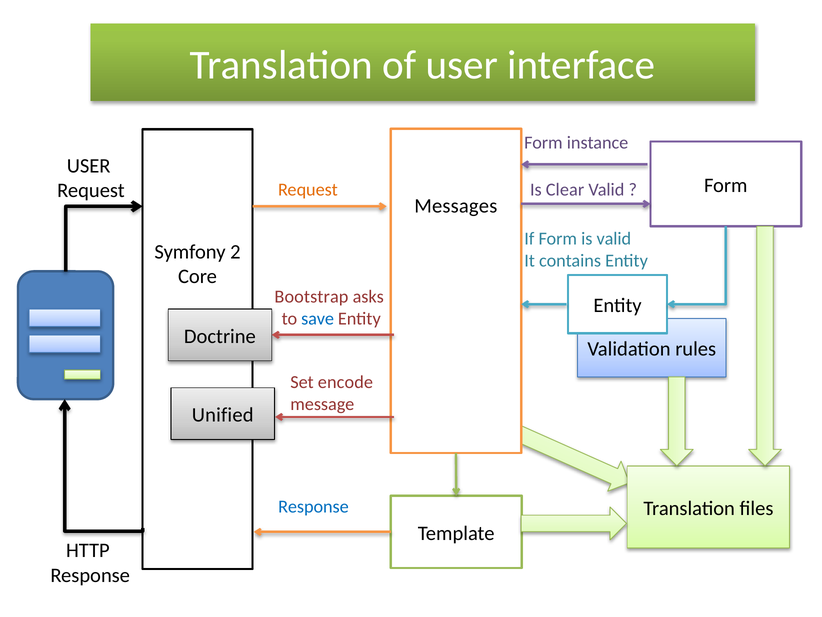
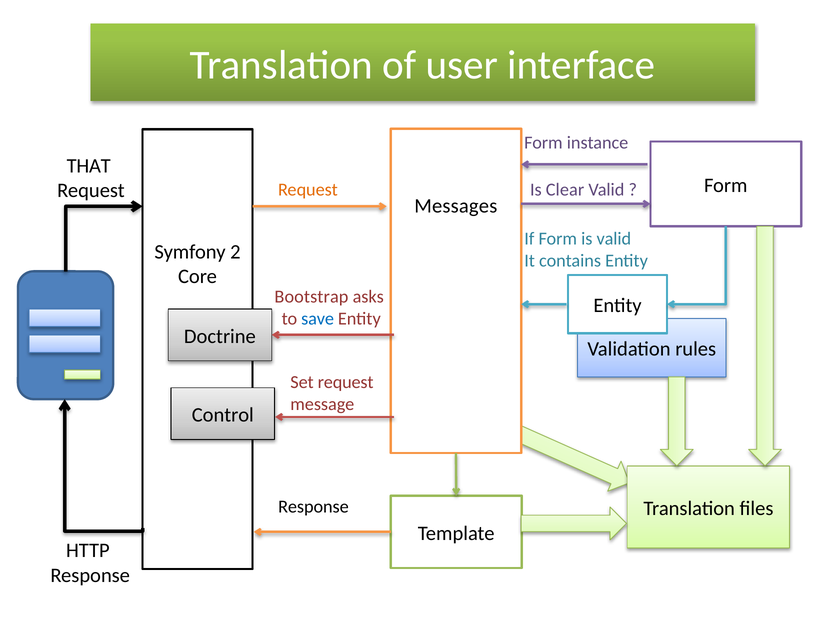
USER: USER -> THAT (89, 166)
Set encode: encode -> request (346, 382)
Unified: Unified -> Control (223, 415)
Response colour: blue -> black (313, 506)
